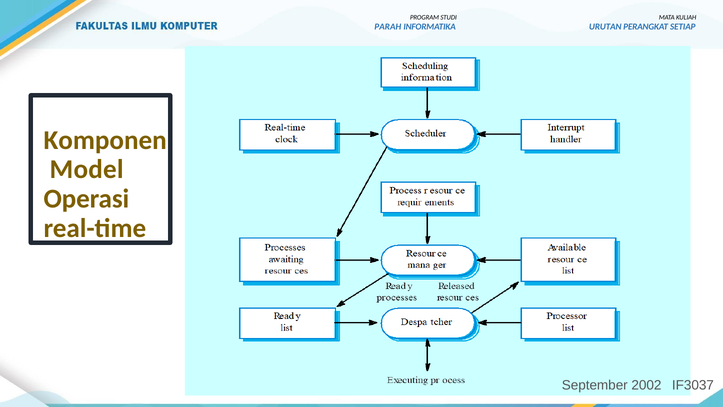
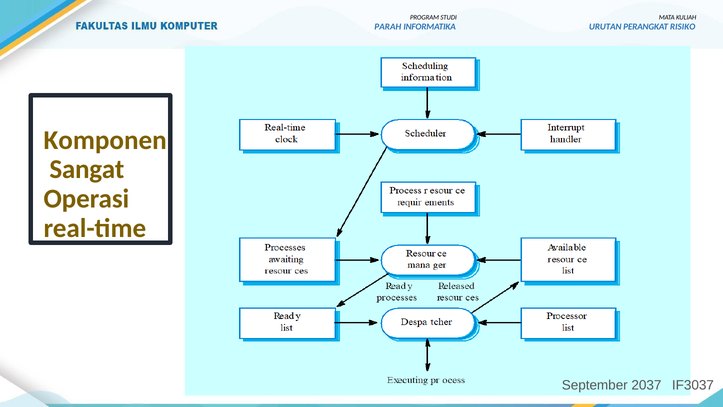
SETIAP: SETIAP -> RISIKO (683, 27)
Model: Model -> Sangat (87, 169)
2002: 2002 -> 2037 (646, 385)
